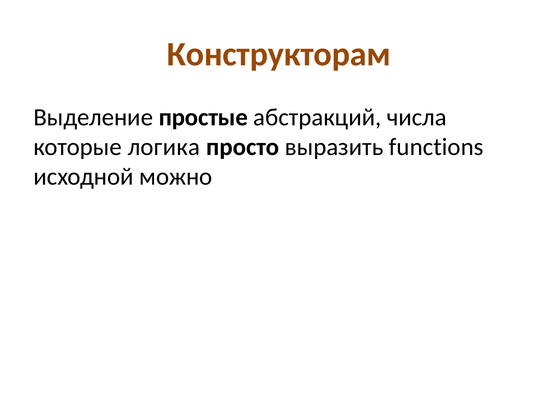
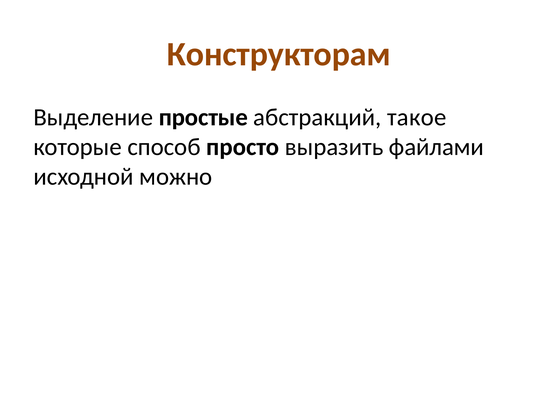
числа: числа -> такое (417, 117)
логика: логика -> способ (164, 147)
functions: functions -> файлами (436, 147)
